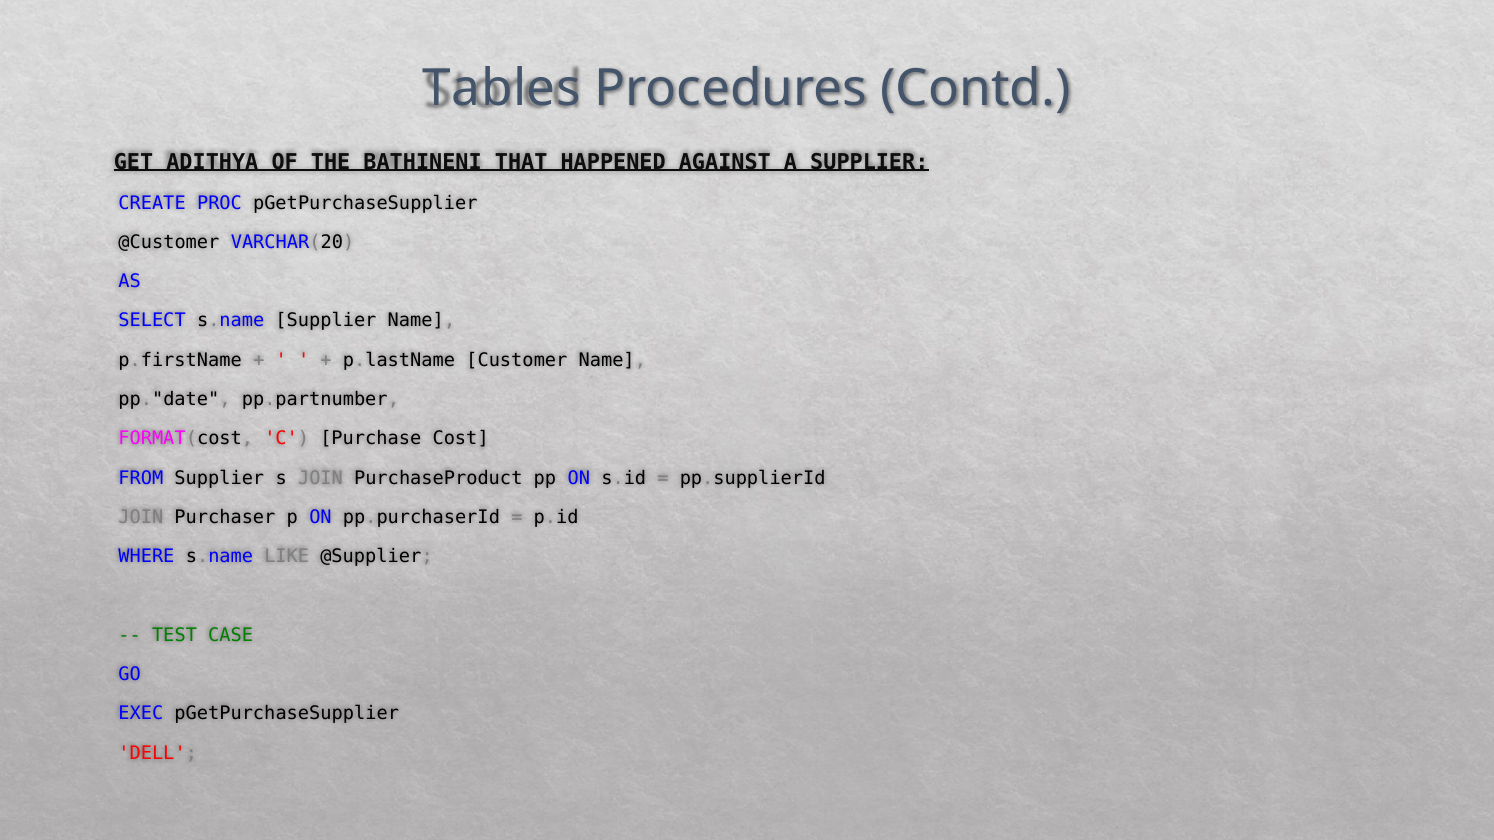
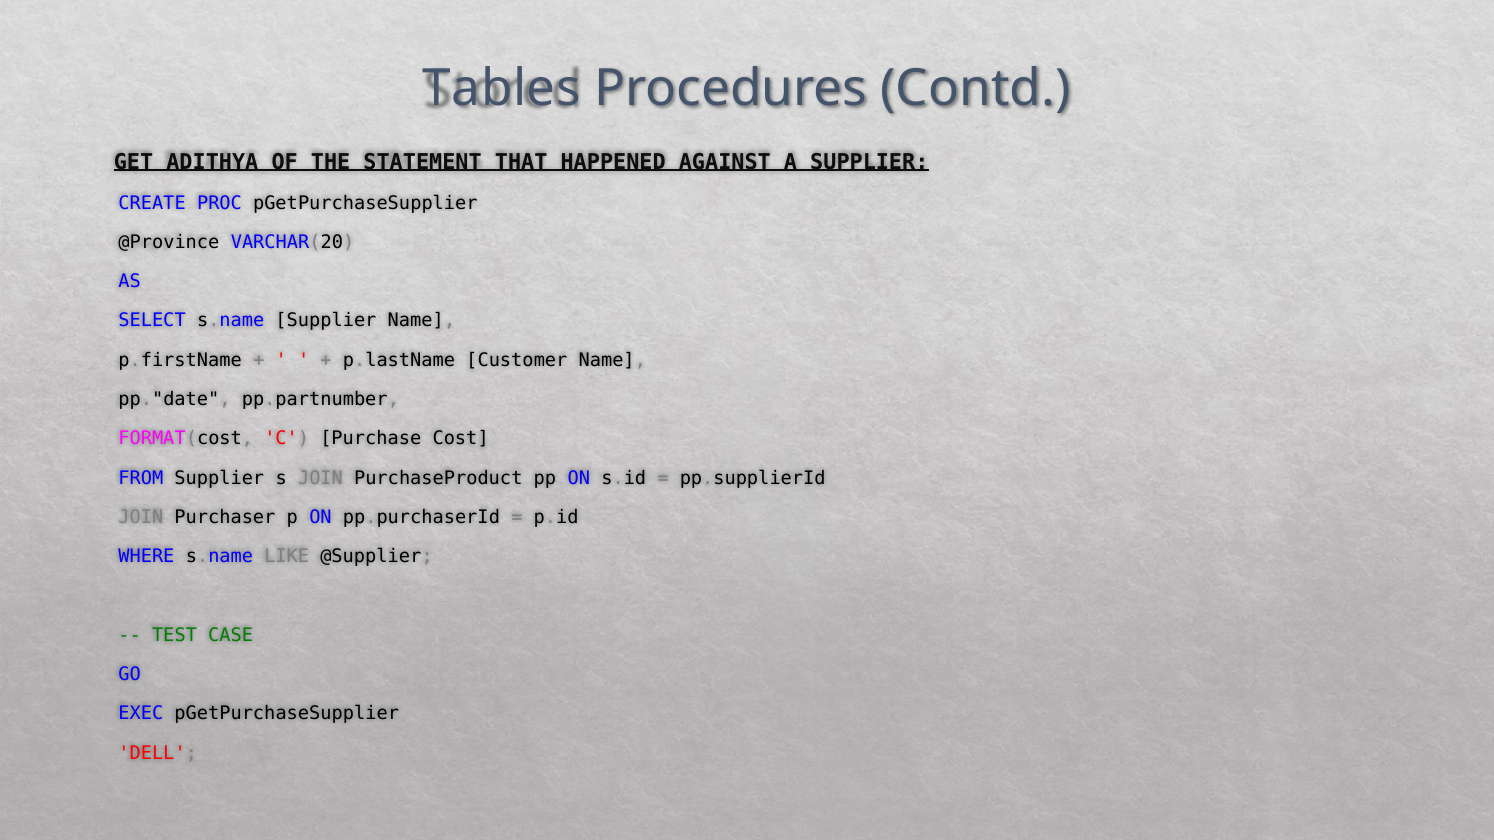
BATHINENI: BATHINENI -> STATEMENT (423, 162)
@Customer: @Customer -> @Province (169, 242)
